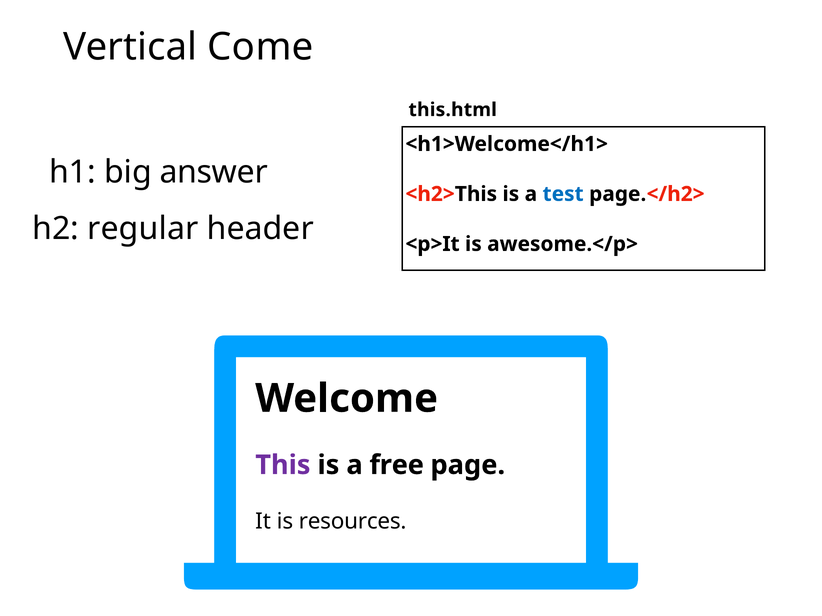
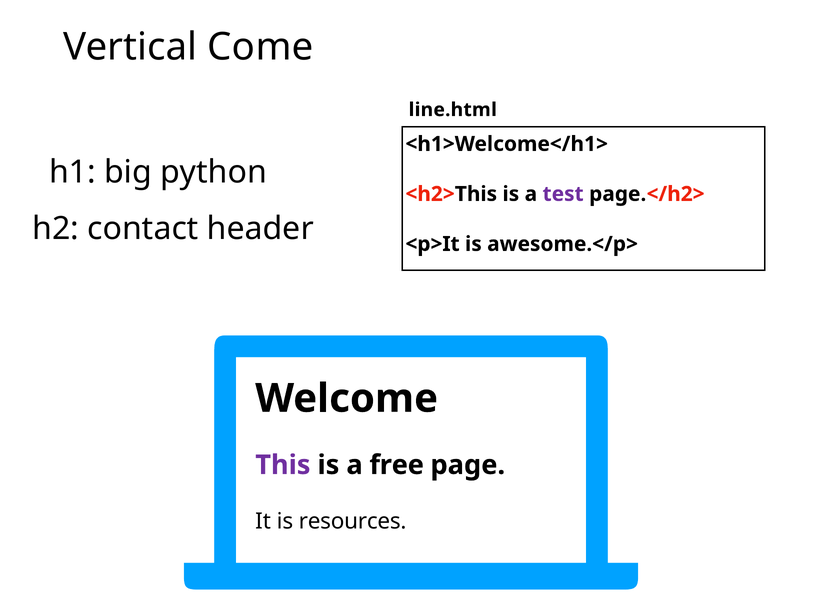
this.html: this.html -> line.html (453, 110)
answer: answer -> python (214, 172)
test colour: blue -> purple (563, 194)
regular: regular -> contact (143, 229)
